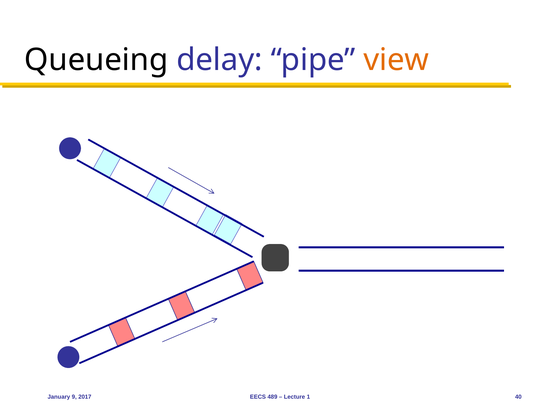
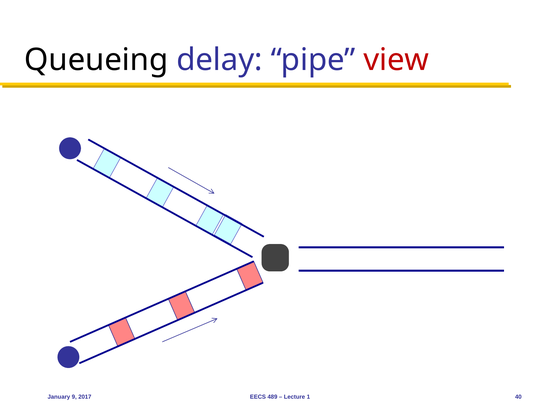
view colour: orange -> red (396, 60)
